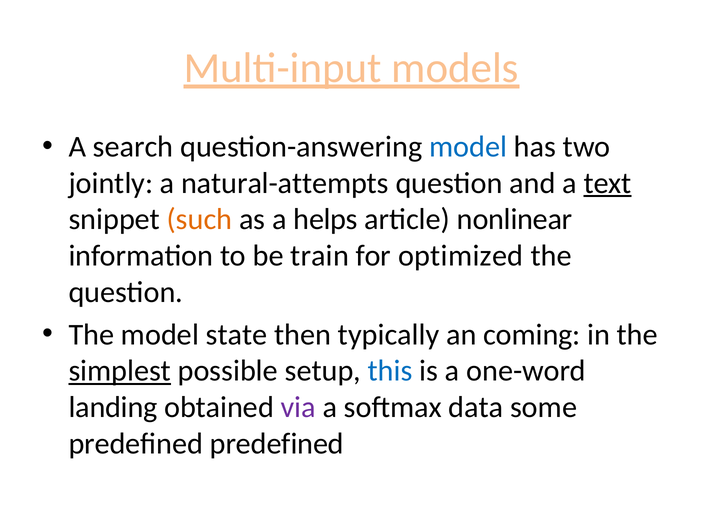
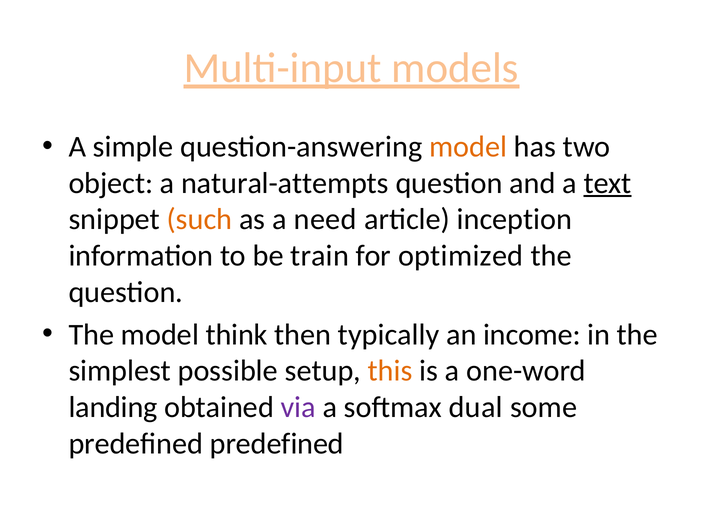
search: search -> simple (133, 147)
model colour: blue -> orange (468, 147)
jointly: jointly -> object (111, 183)
helps: helps -> need (325, 220)
nonlinear: nonlinear -> inception (515, 220)
state: state -> think (237, 335)
coming: coming -> income (532, 335)
simplest underline: present -> none (120, 371)
this colour: blue -> orange (390, 371)
data: data -> dual (476, 407)
